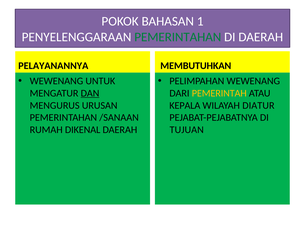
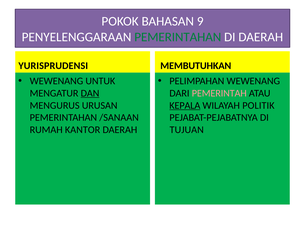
1: 1 -> 9 (200, 21)
PELAYANANNYA: PELAYANANNYA -> YURISPRUDENSI (53, 66)
PEMERINTAH colour: yellow -> pink (219, 93)
KEPALA underline: none -> present (185, 105)
DIATUR: DIATUR -> POLITIK (258, 105)
DIKENAL: DIKENAL -> KANTOR (83, 130)
